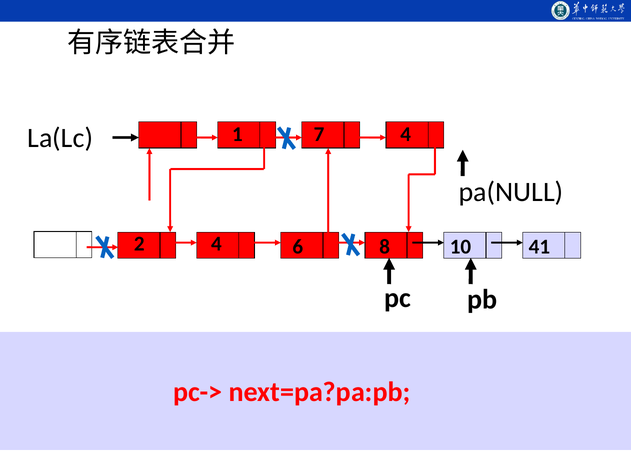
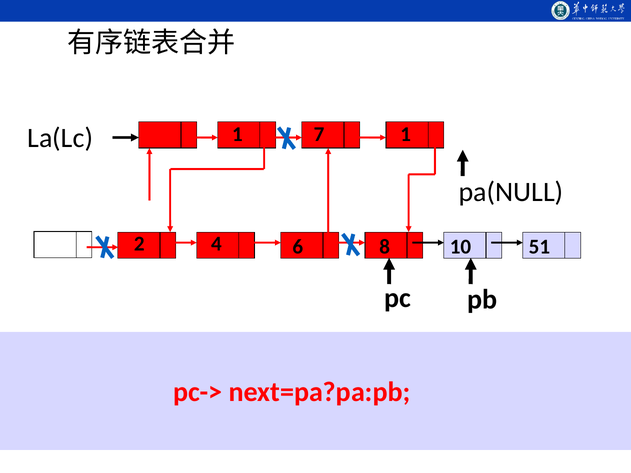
7 4: 4 -> 1 (406, 134)
41: 41 -> 51 (539, 247)
